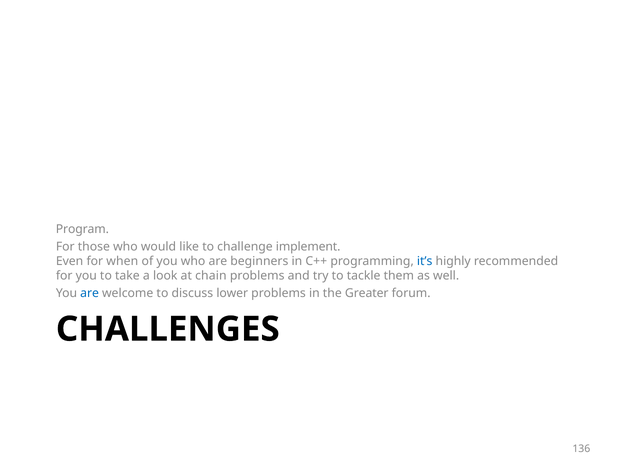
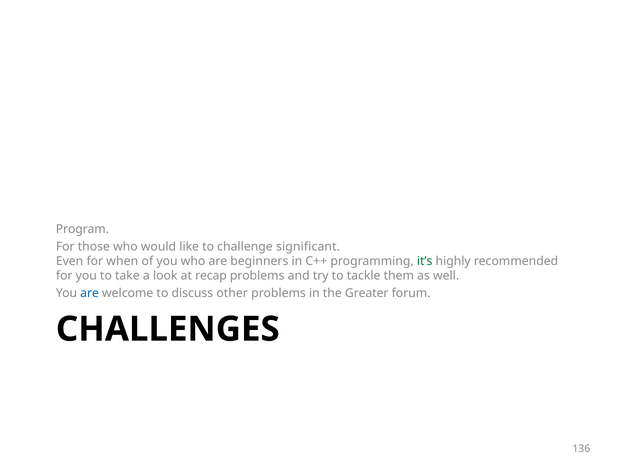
implement: implement -> significant (308, 247)
it’s colour: blue -> green (425, 261)
chain: chain -> recap (211, 276)
lower: lower -> other (232, 293)
